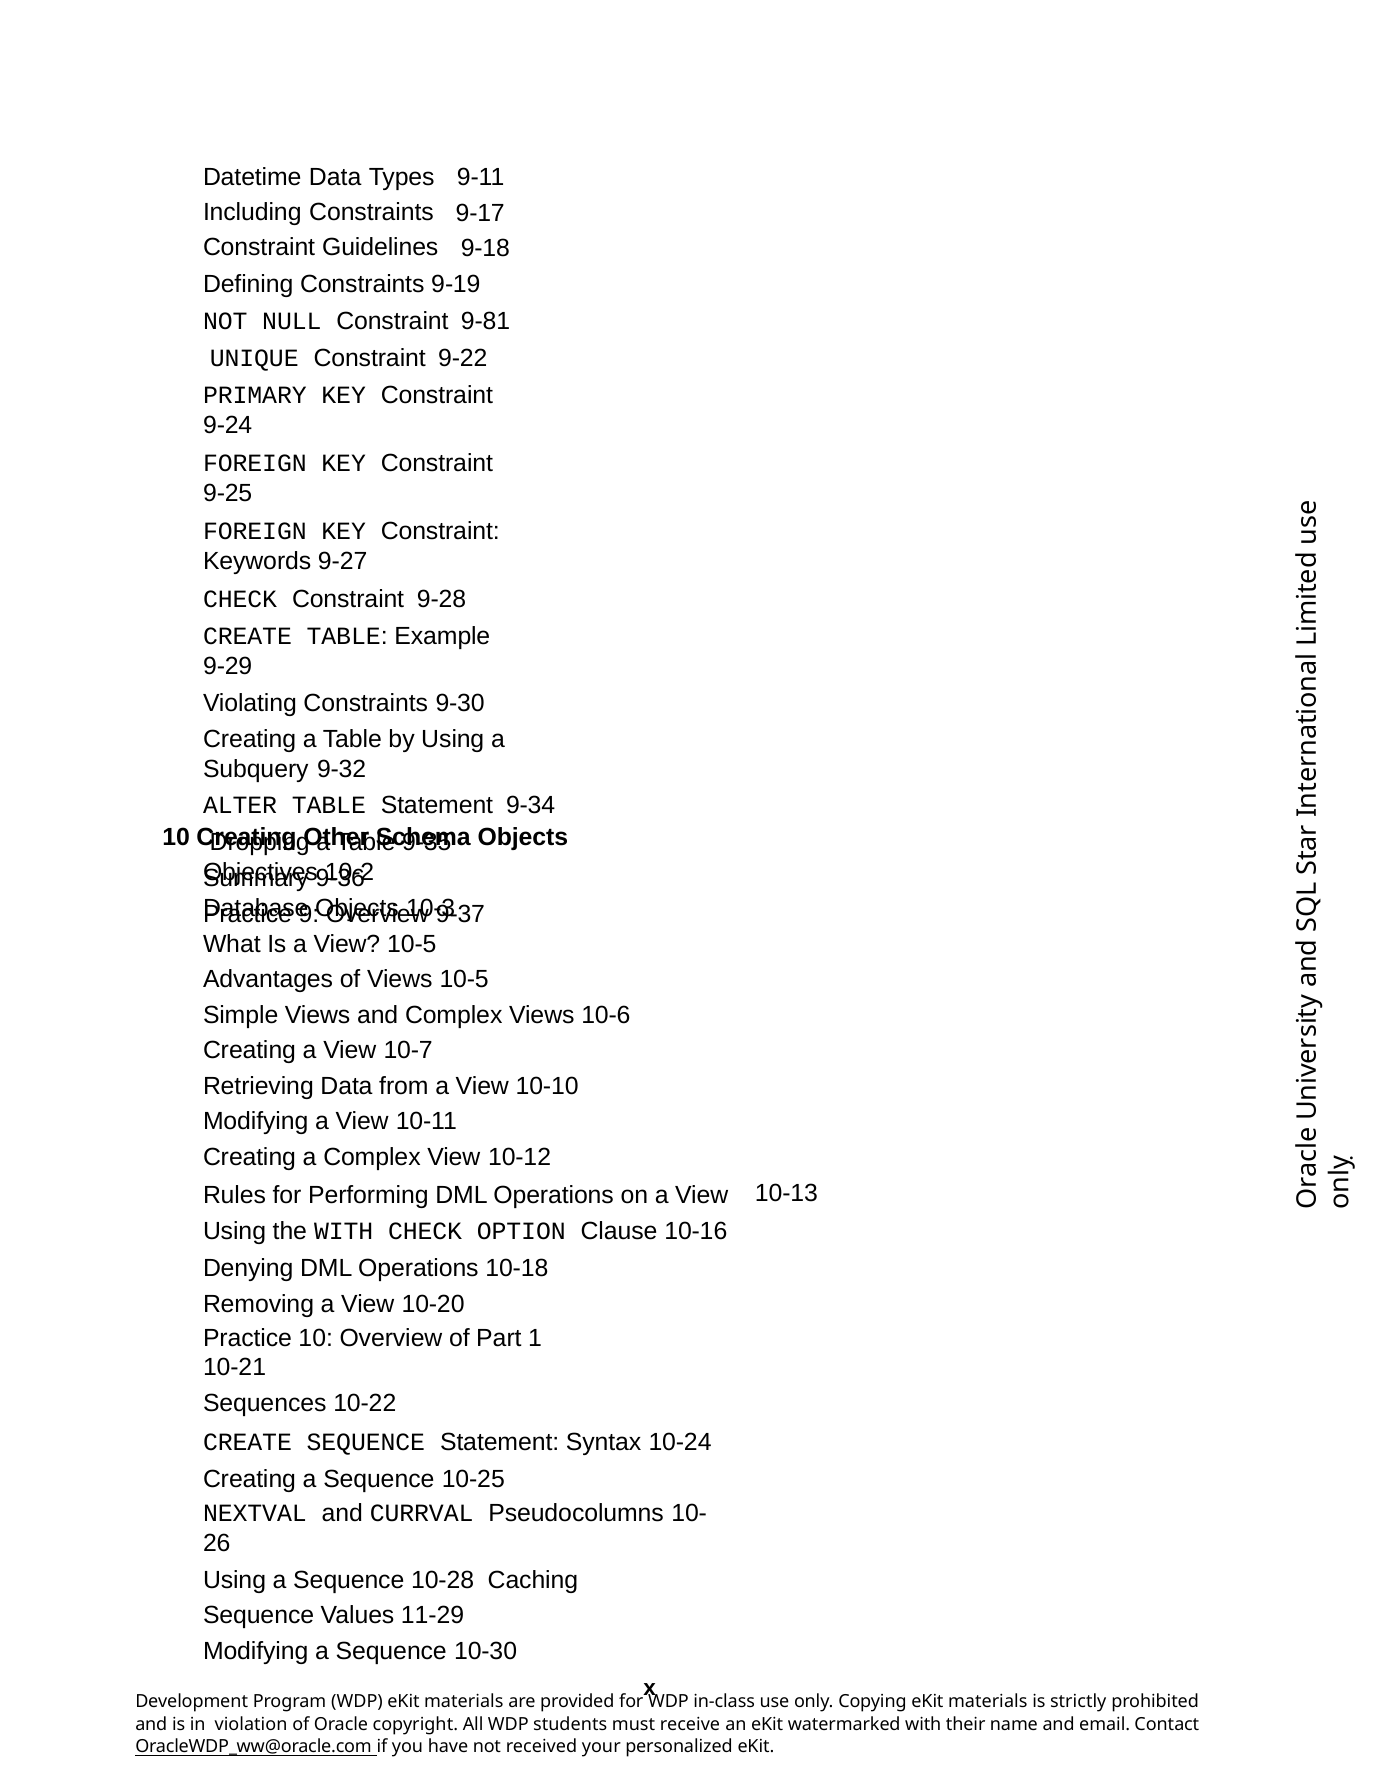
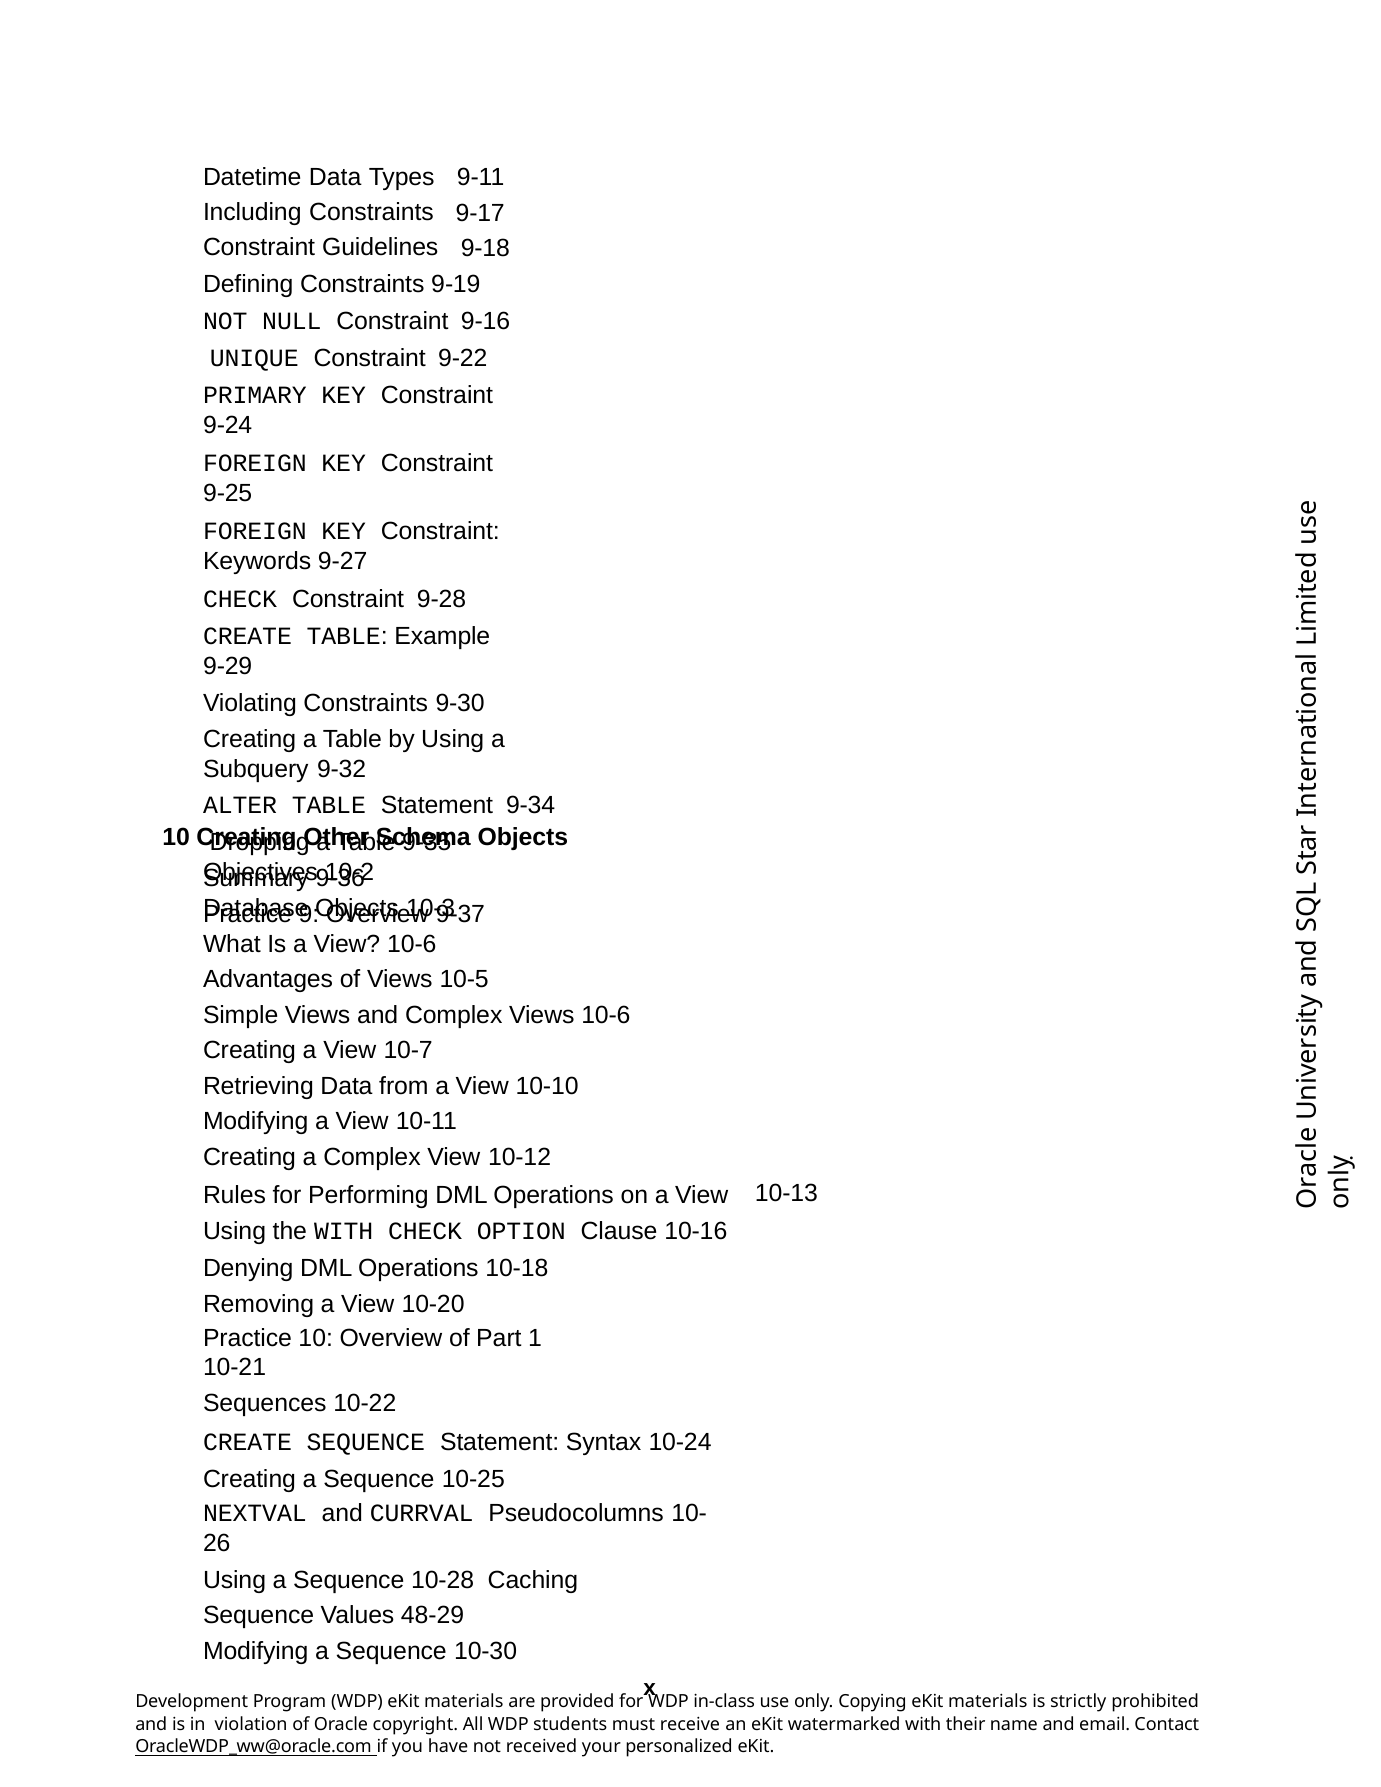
9-81: 9-81 -> 9-16 (486, 321)
View 10-5: 10-5 -> 10-6 (412, 944)
11-29: 11-29 -> 48-29 (433, 1616)
